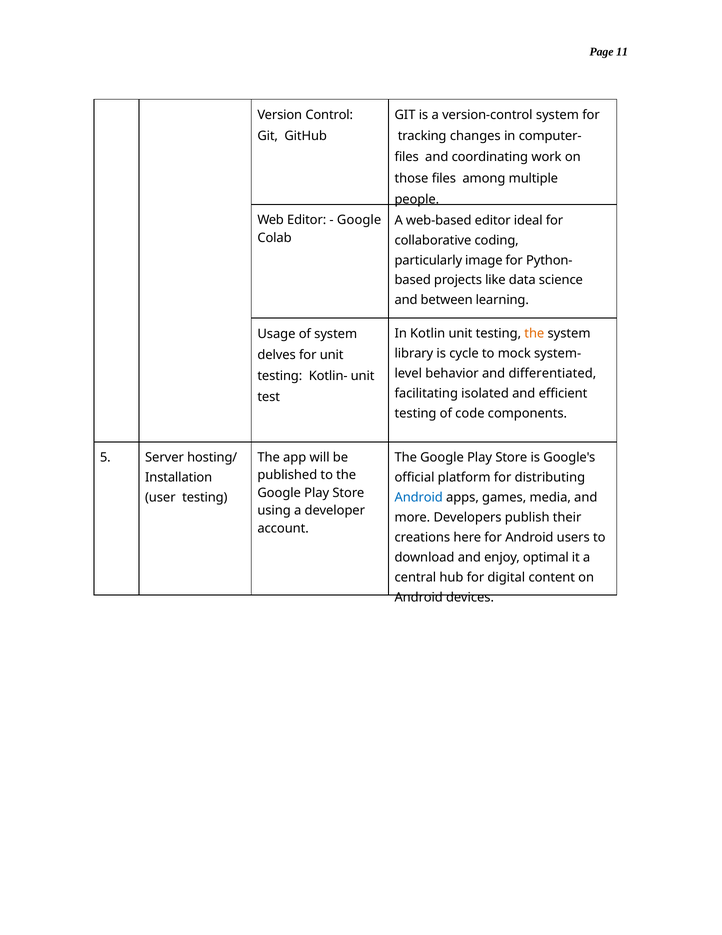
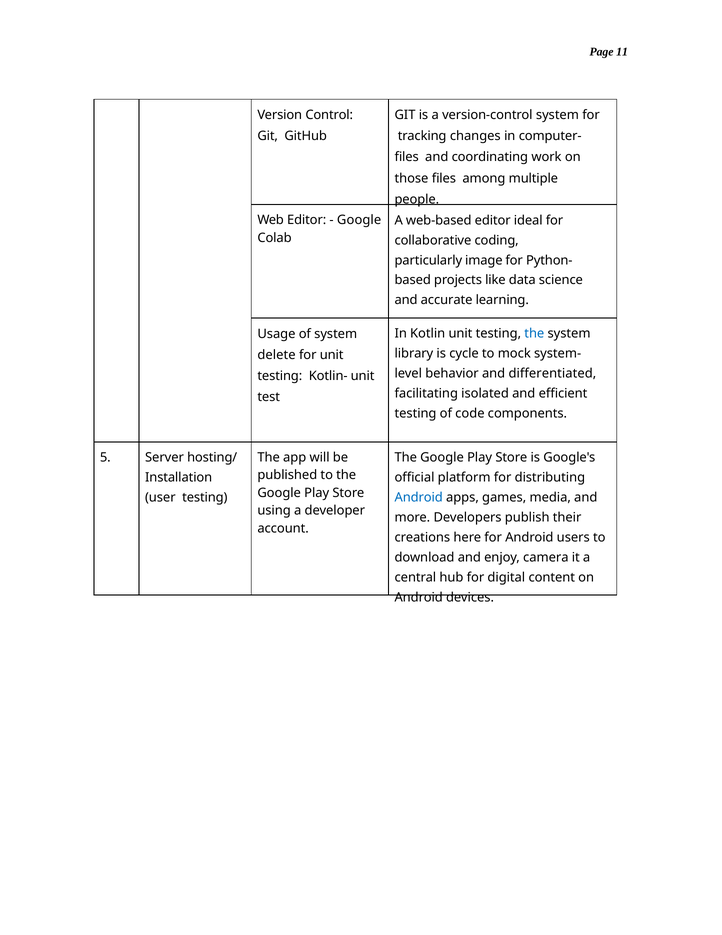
between: between -> accurate (447, 300)
the colour: orange -> blue (534, 333)
delves: delves -> delete (277, 355)
optimal: optimal -> camera (546, 557)
